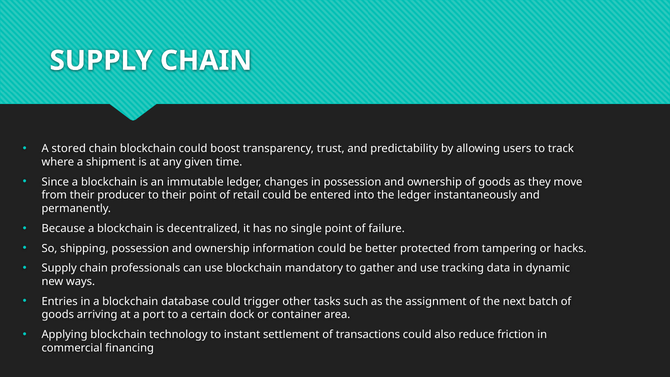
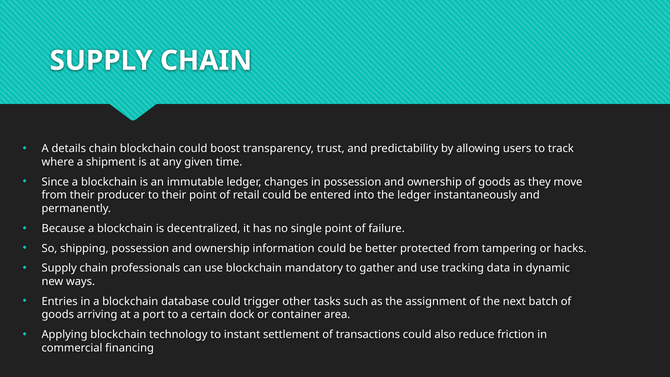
stored: stored -> details (69, 149)
